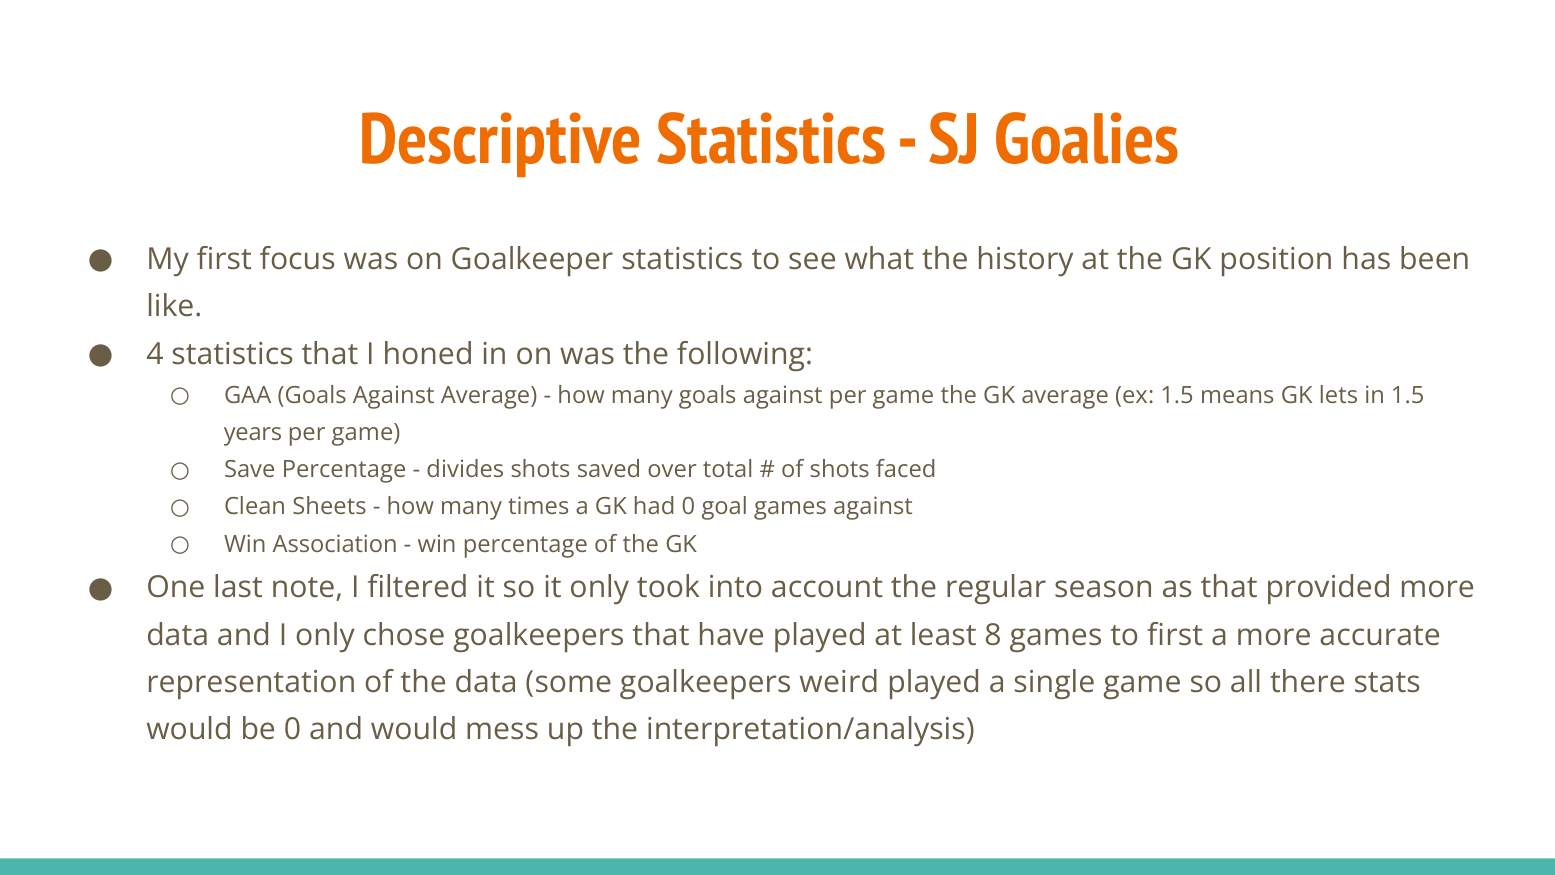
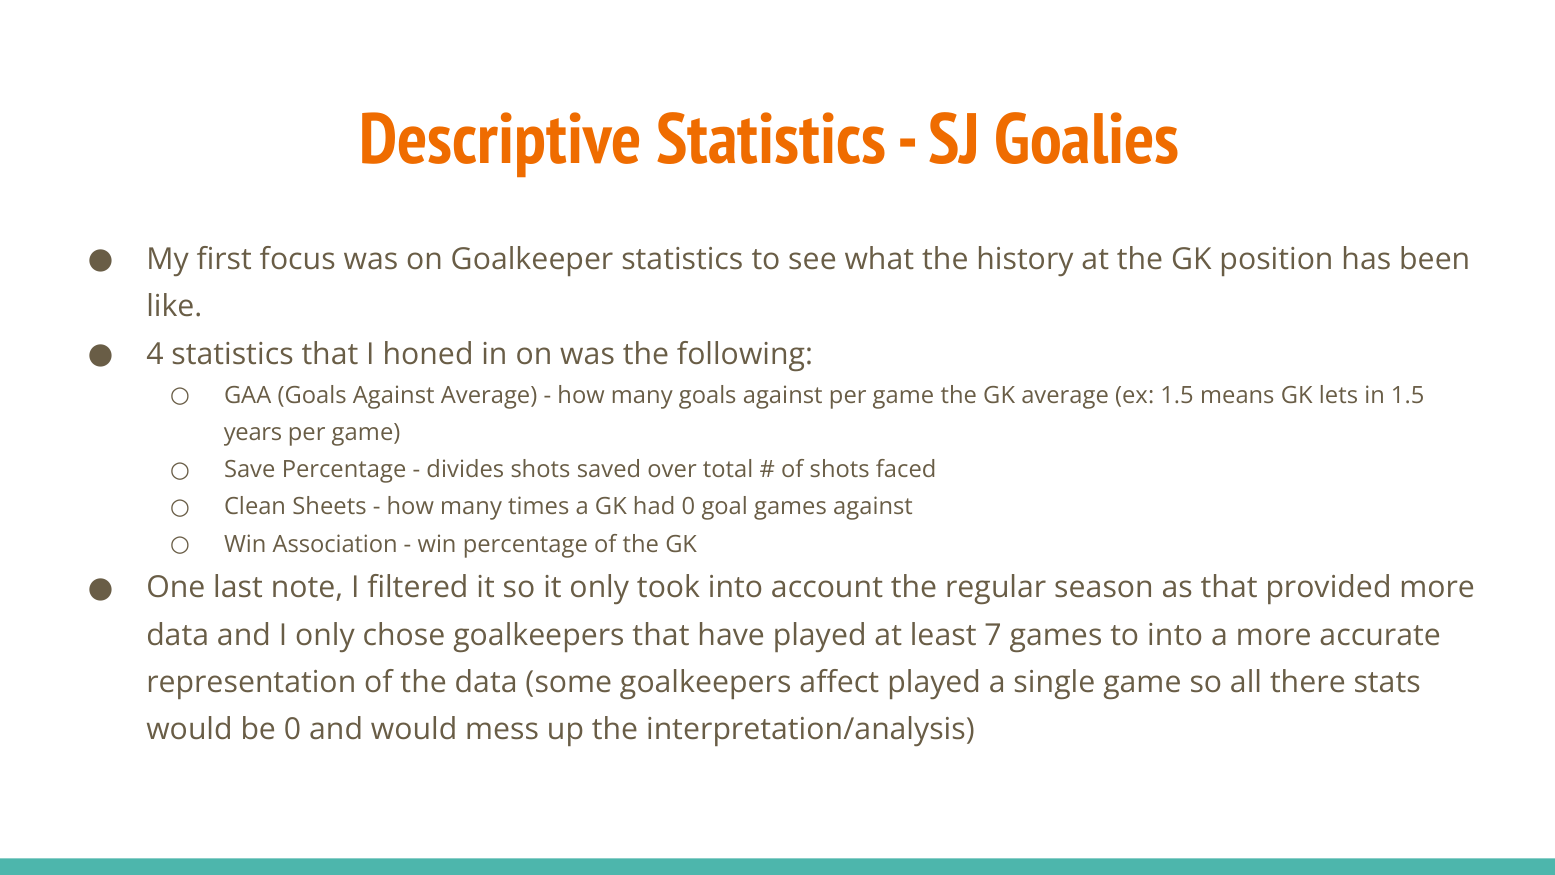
8: 8 -> 7 (993, 635)
to first: first -> into (1175, 635)
weird: weird -> affect (839, 682)
